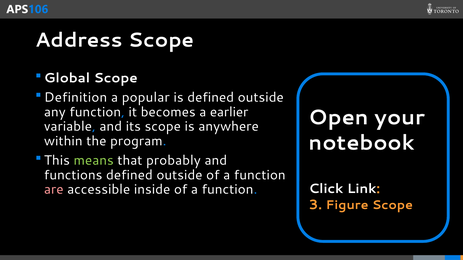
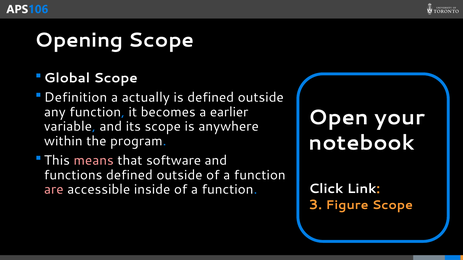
Address: Address -> Opening (79, 40)
popular: popular -> actually (146, 98)
means colour: light green -> pink (94, 161)
probably: probably -> software (174, 161)
